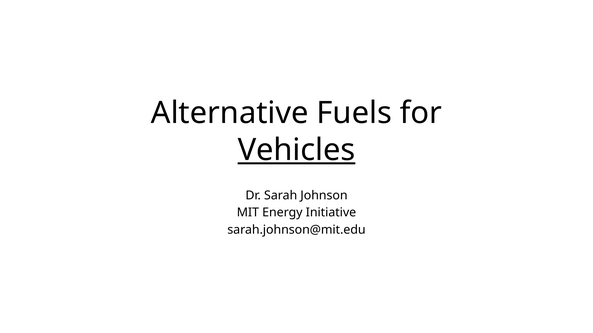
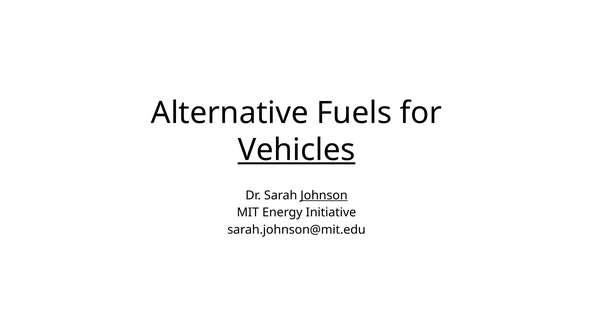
Johnson underline: none -> present (324, 196)
